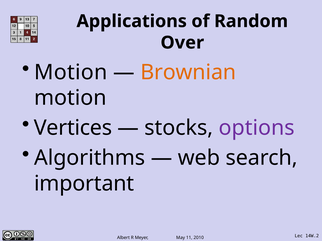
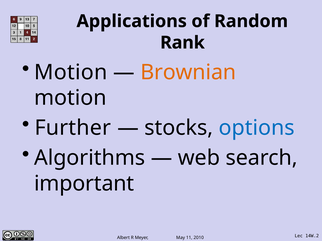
Over: Over -> Rank (182, 43)
Vertices: Vertices -> Further (73, 128)
options colour: purple -> blue (257, 128)
